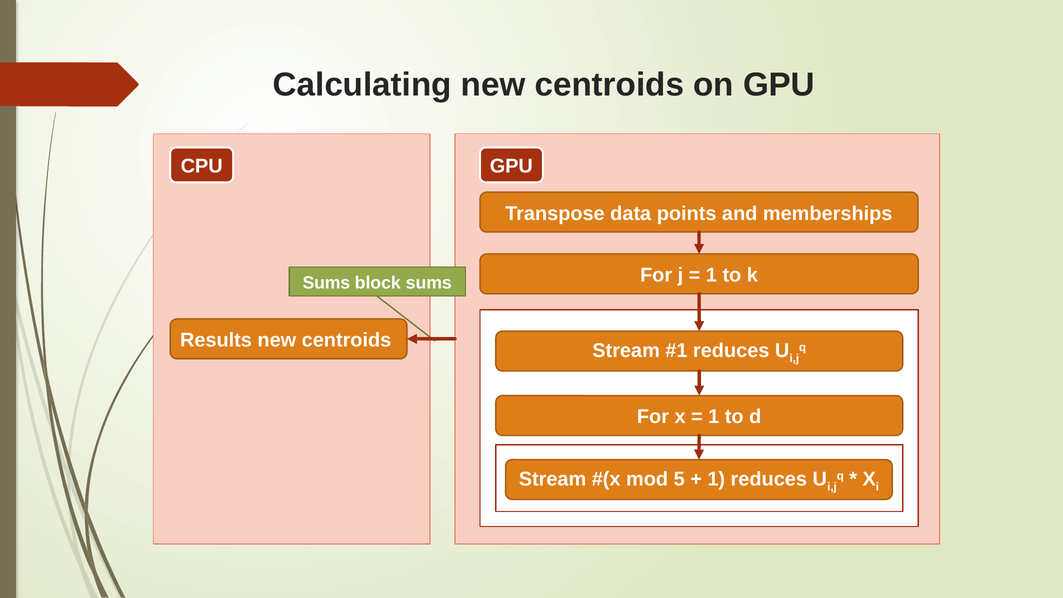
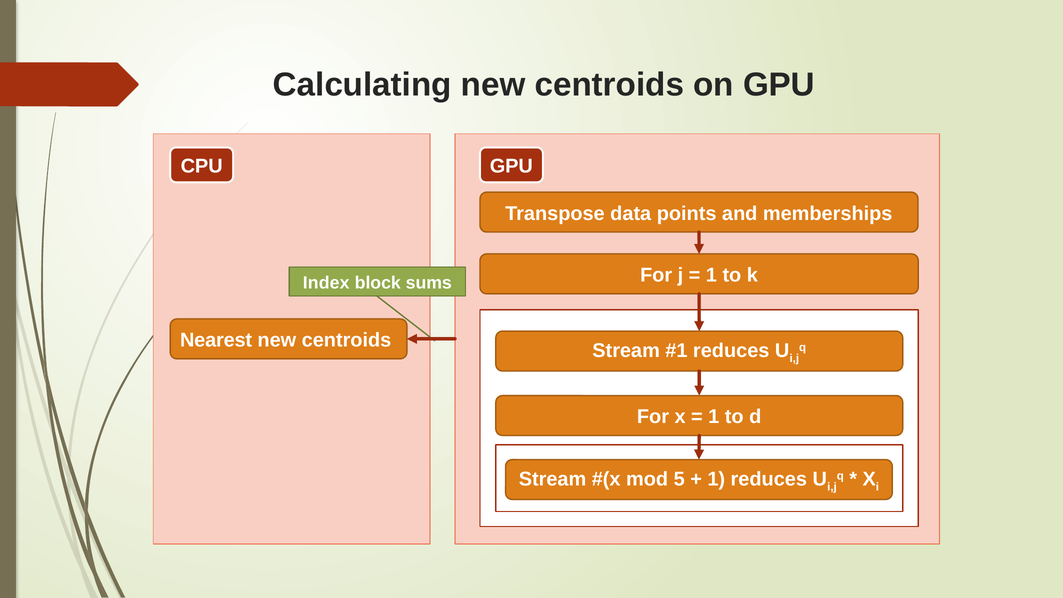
Sums: Sums -> Index (326, 283)
Results: Results -> Nearest (216, 340)
